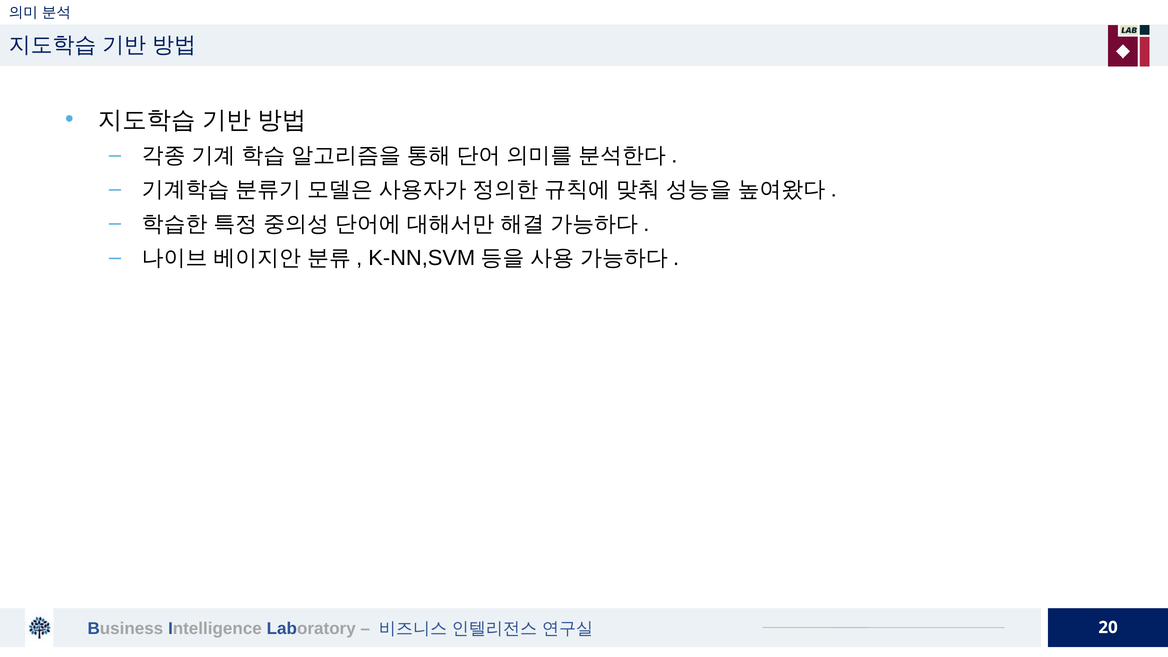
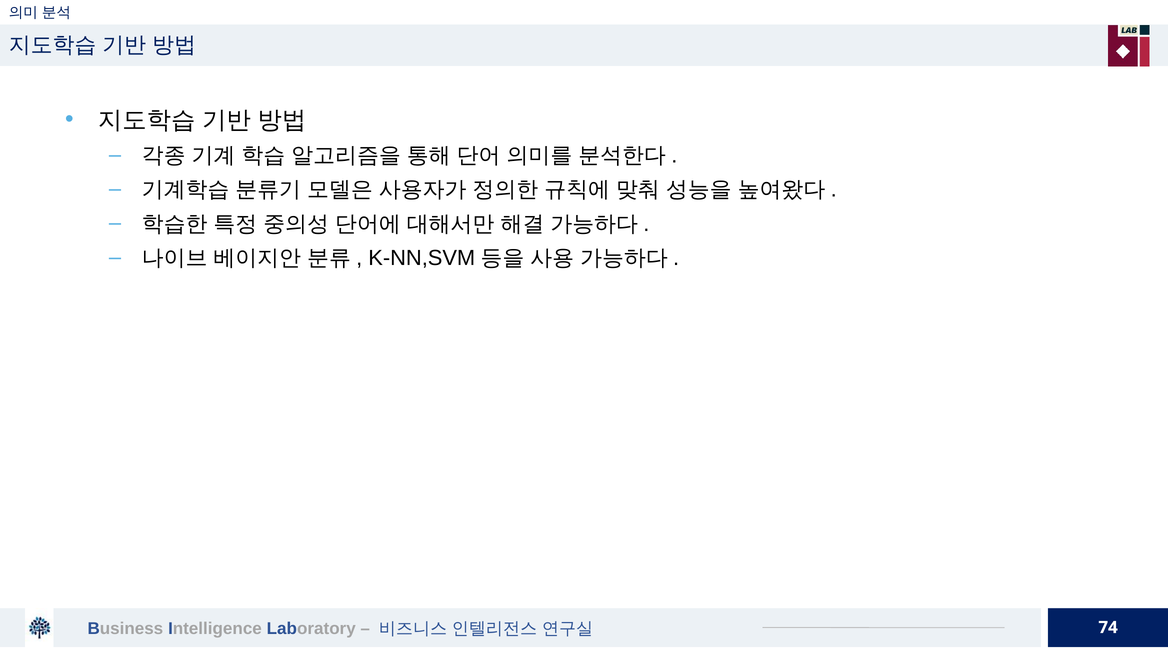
20: 20 -> 74 (1108, 627)
